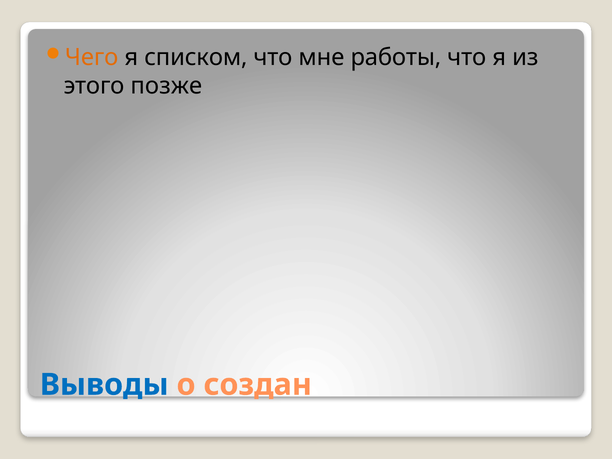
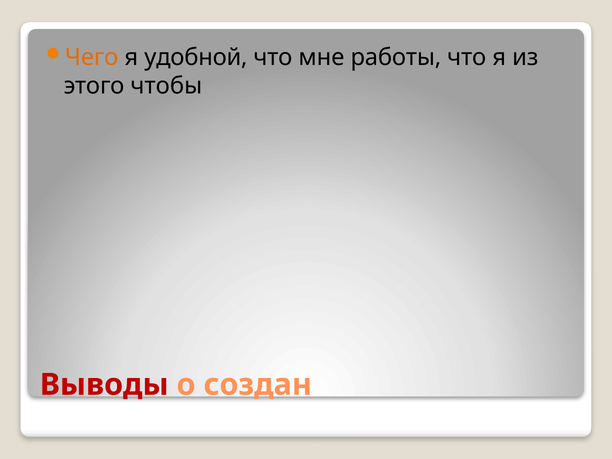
списком: списком -> удобной (196, 58)
позже: позже -> чтобы (166, 86)
Выводы colour: blue -> red (104, 385)
